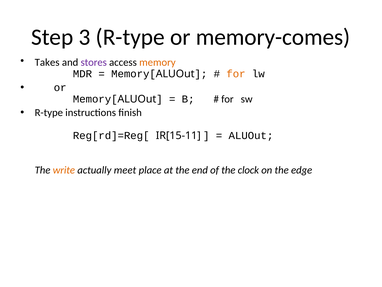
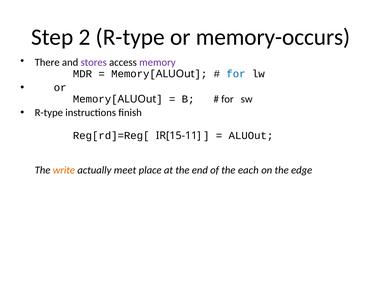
3: 3 -> 2 (85, 37)
memory-comes: memory-comes -> memory-occurs (273, 37)
Takes: Takes -> There (47, 62)
memory colour: orange -> purple (157, 62)
for colour: orange -> blue (236, 74)
clock: clock -> each (248, 170)
